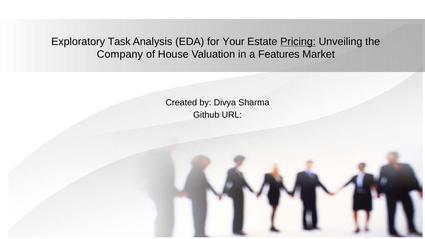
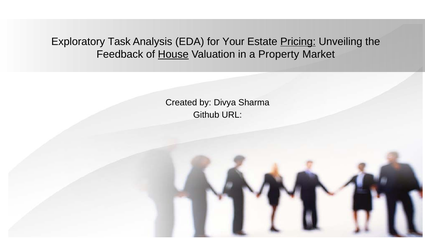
Company: Company -> Feedback (120, 54)
House underline: none -> present (173, 54)
Features: Features -> Property (279, 54)
